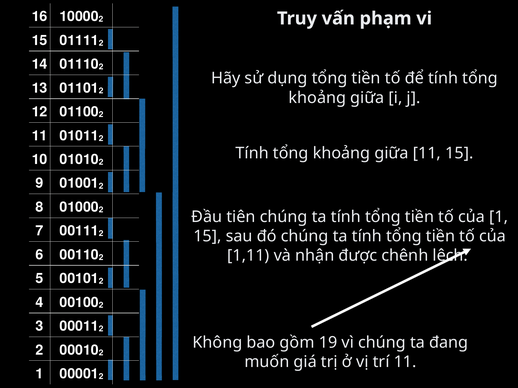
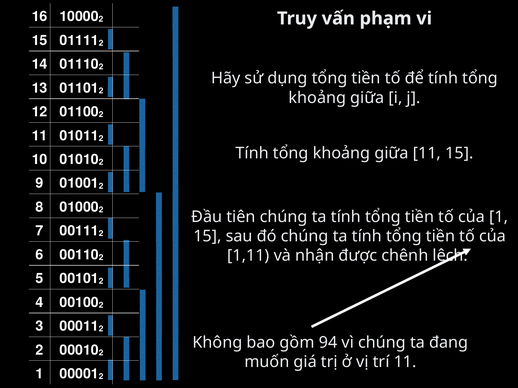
19: 19 -> 94 (328, 343)
